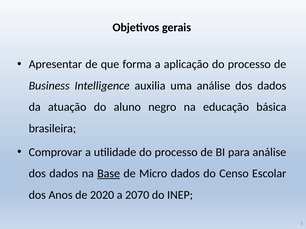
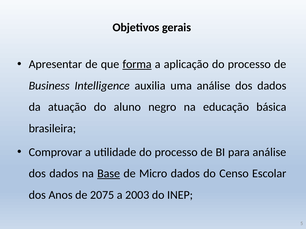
forma underline: none -> present (137, 64)
2020: 2020 -> 2075 (102, 195)
2070: 2070 -> 2003 (137, 195)
